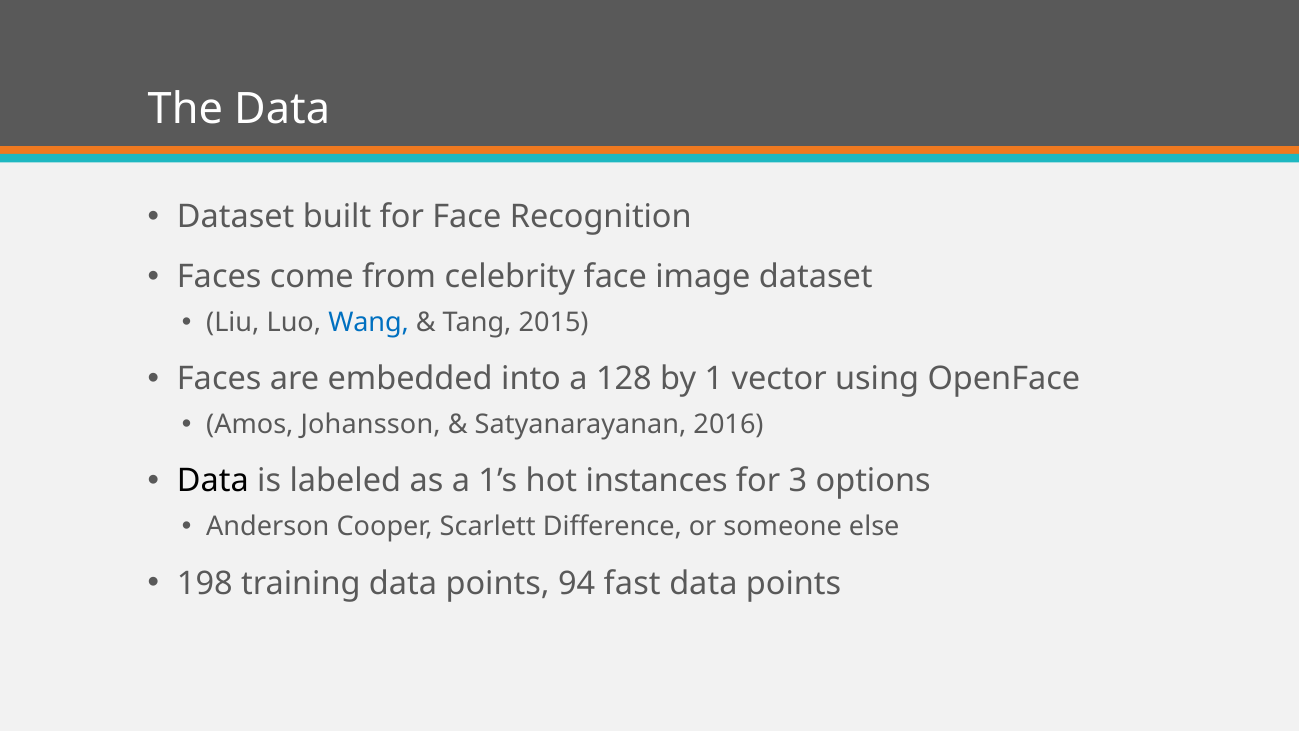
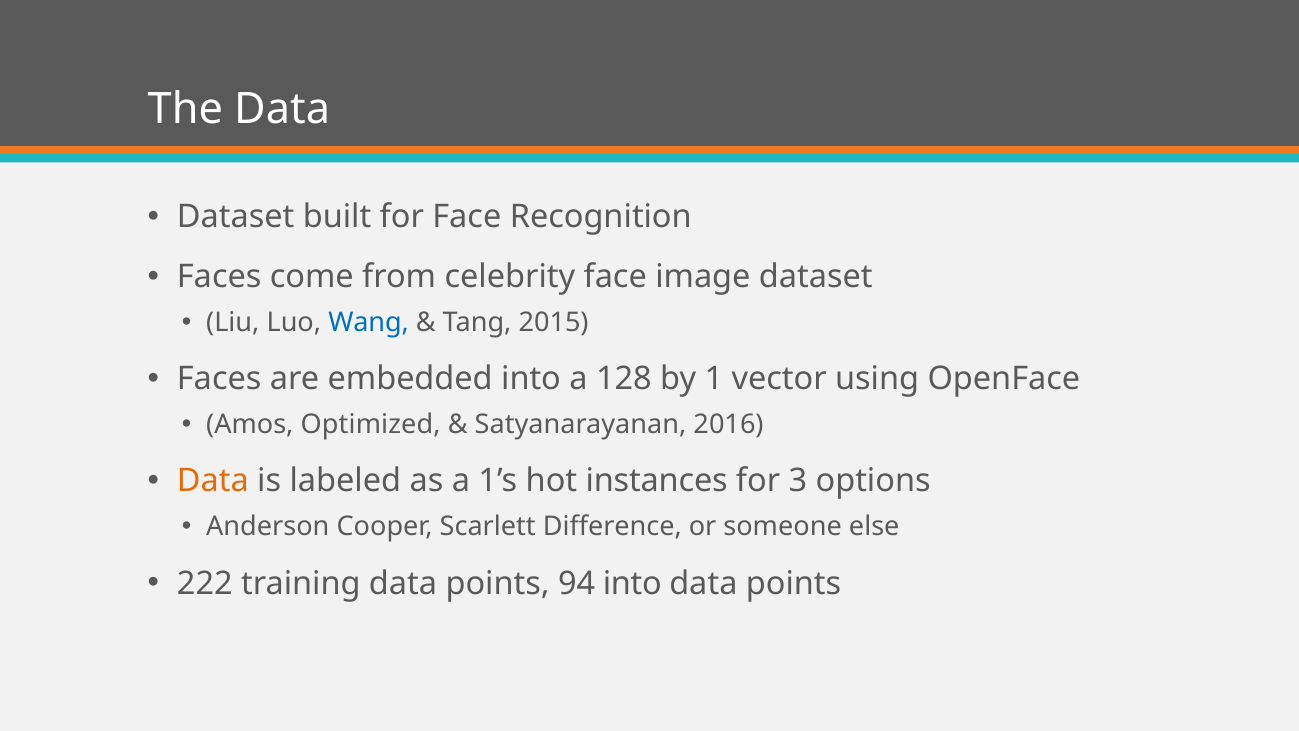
Johansson: Johansson -> Optimized (371, 424)
Data colour: black -> orange (213, 481)
198: 198 -> 222 (205, 583)
94 fast: fast -> into (632, 583)
